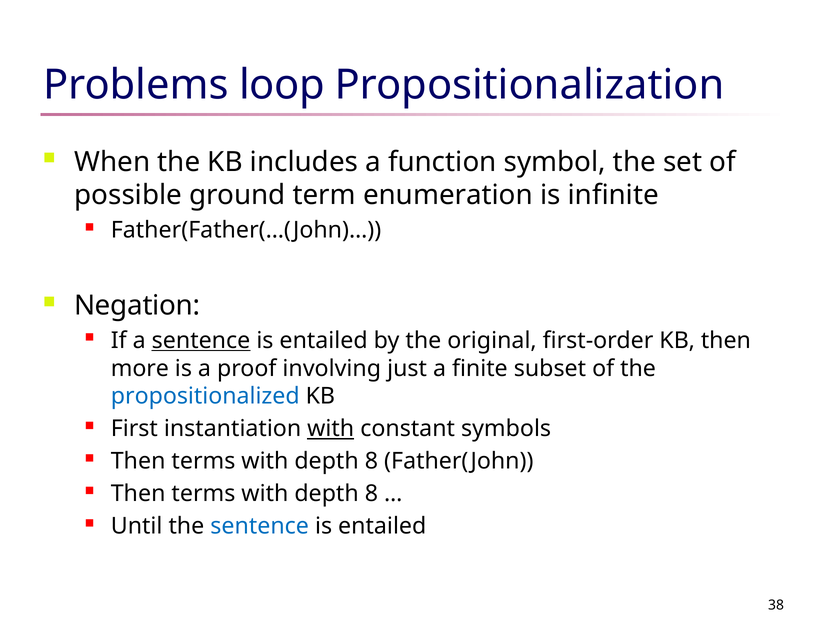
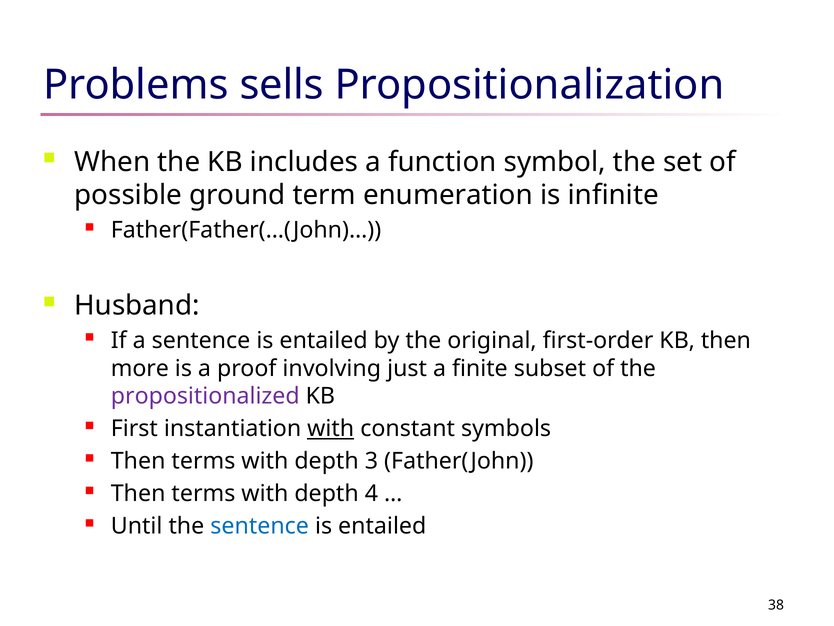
loop: loop -> sells (282, 85)
Negation: Negation -> Husband (137, 305)
sentence underline: present -> none (201, 340)
propositionalized colour: blue -> purple (205, 396)
8: 8 -> 3 (371, 461)
8: 8 -> 4 (371, 493)
